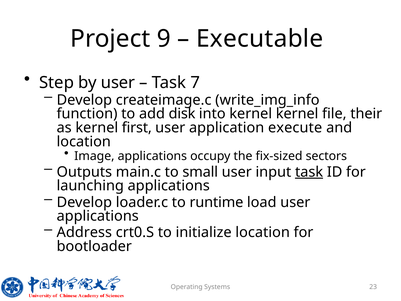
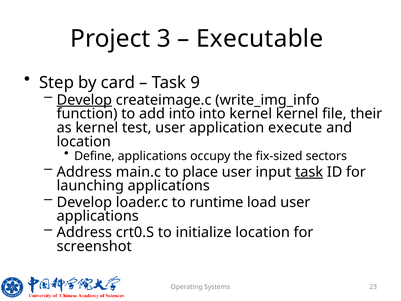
9: 9 -> 3 (164, 39)
by user: user -> card (118, 83)
7: 7 -> 9 (195, 83)
Develop underline: none -> present (84, 100)
add disk: disk -> into (182, 114)
first: first -> test (137, 128)
Image: Image -> Define (94, 156)
Outputs: Outputs -> Address (84, 172)
small: small -> place (200, 172)
bootloader: bootloader -> screenshot (94, 246)
